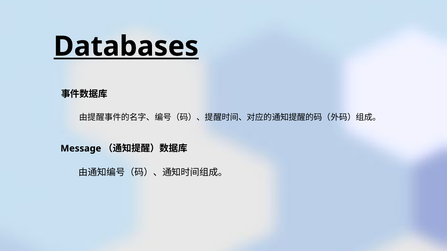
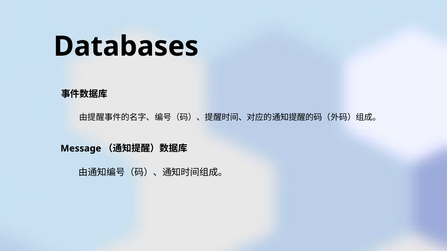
Databases underline: present -> none (126, 46)
